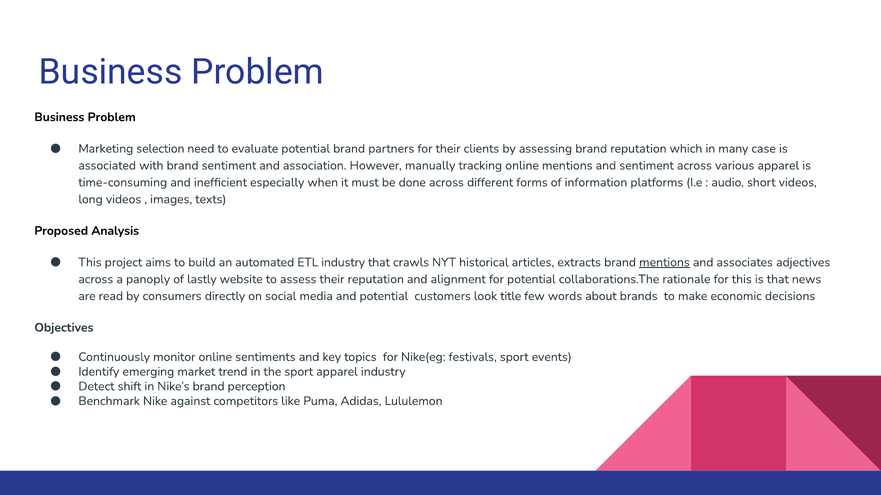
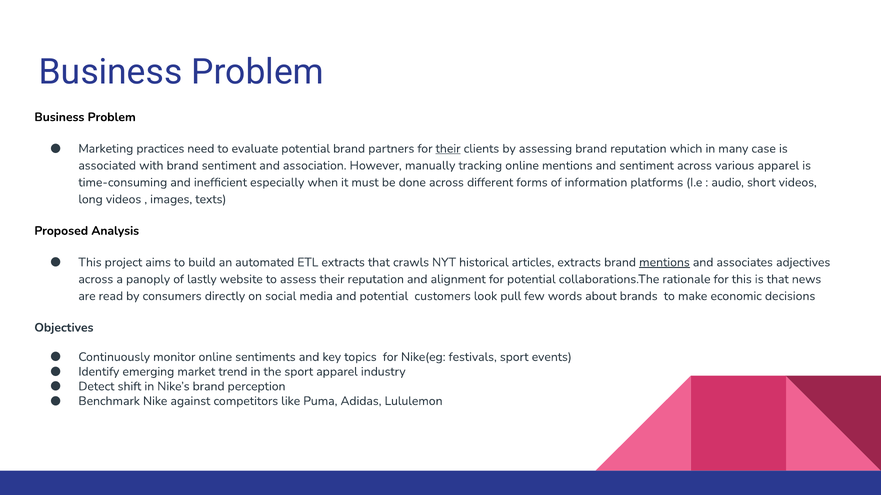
selection: selection -> practices (160, 149)
their underline: none -> present (448, 149)
ETL industry: industry -> extracts (343, 263)
title: title -> pull (511, 296)
